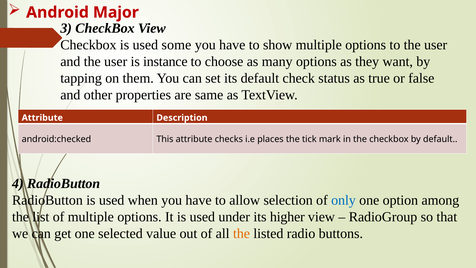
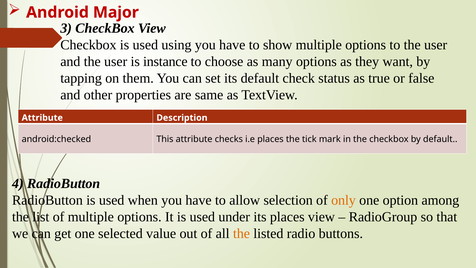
some: some -> using (176, 45)
only colour: blue -> orange (343, 200)
its higher: higher -> places (287, 217)
